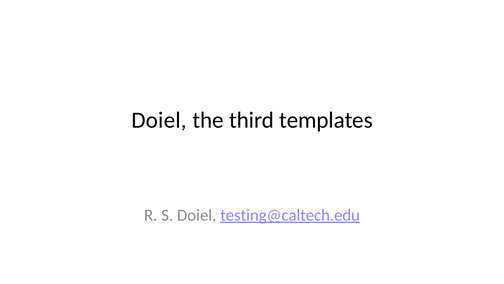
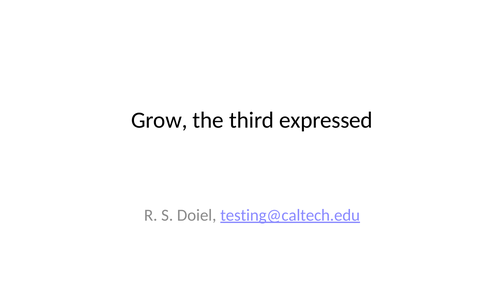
Doiel: Doiel -> Grow (159, 120)
templates: templates -> expressed (326, 120)
